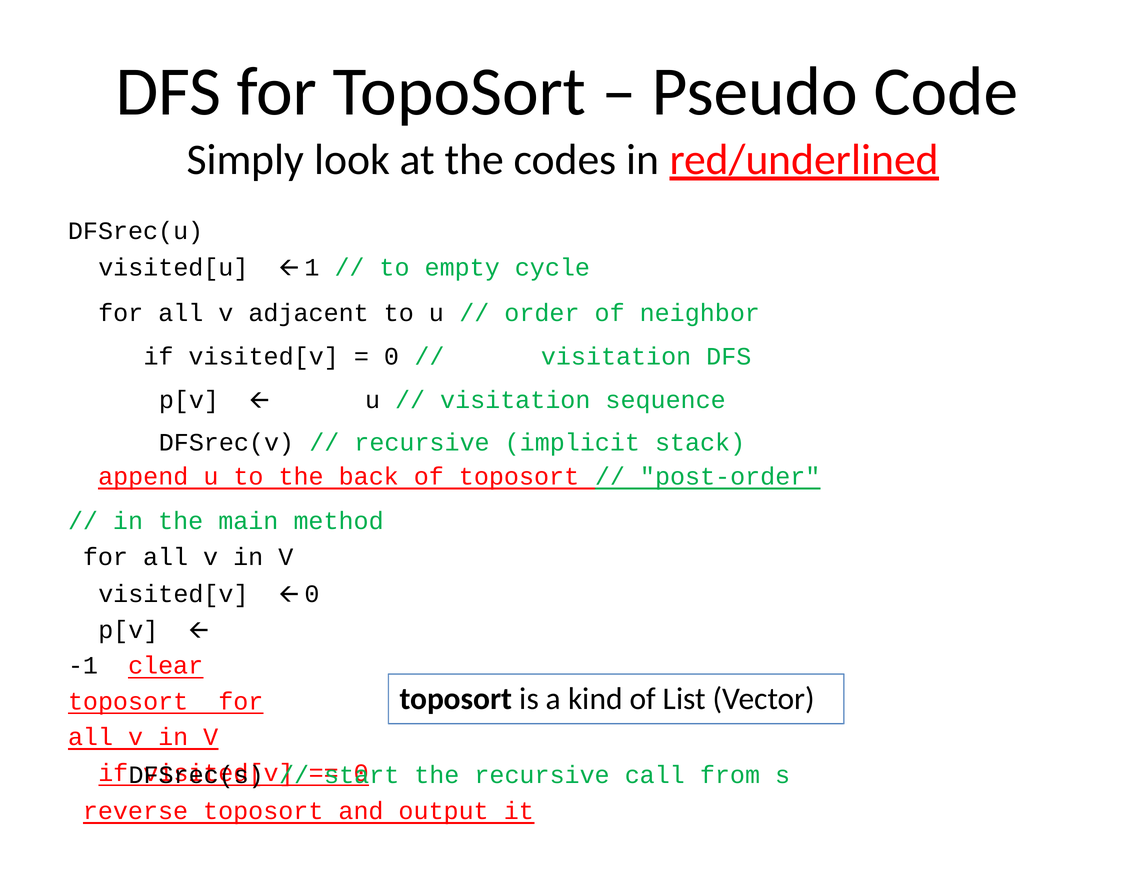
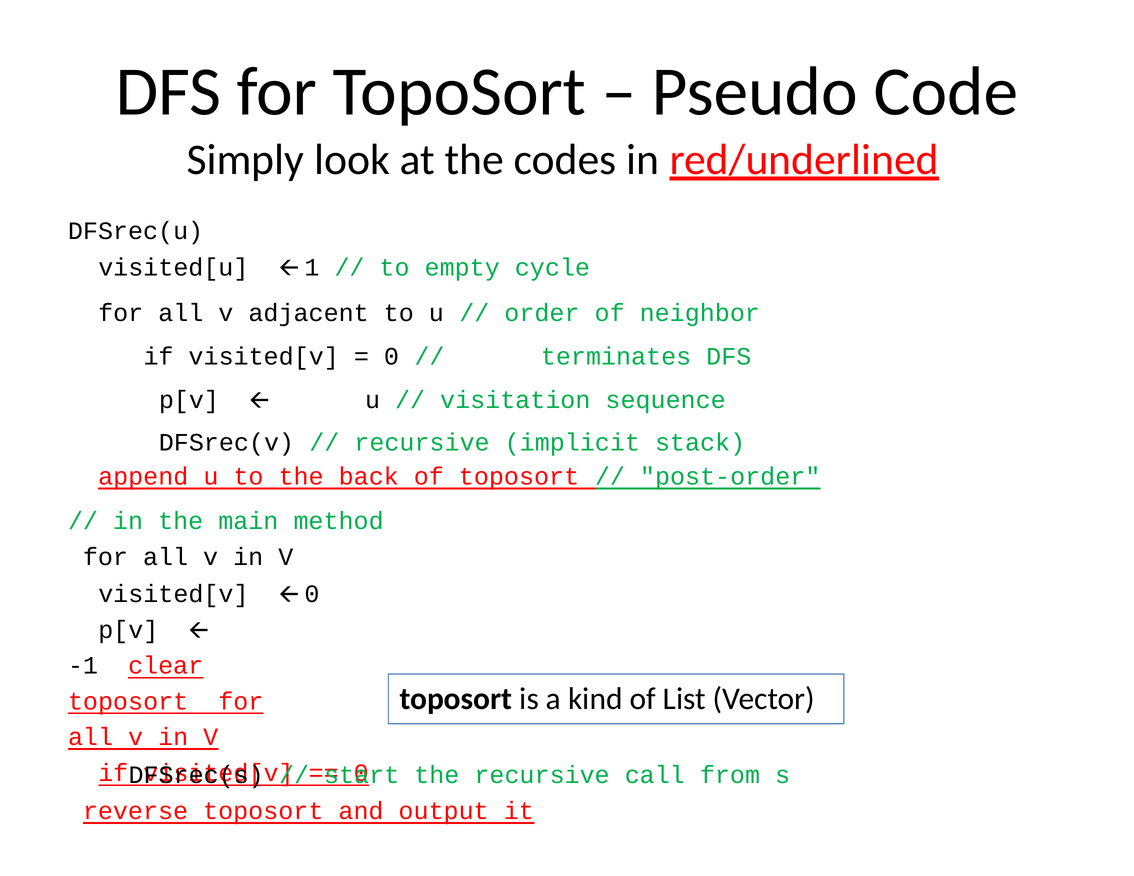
visitation: visitation -> terminates (616, 356)
